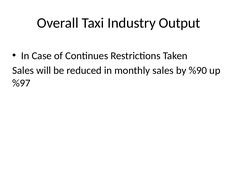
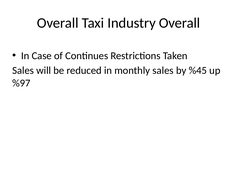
Industry Output: Output -> Overall (180, 23)
%90: %90 -> %45 (198, 70)
